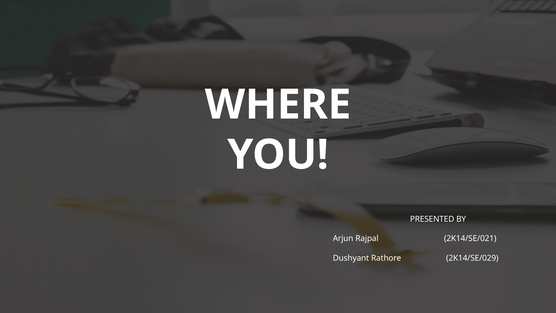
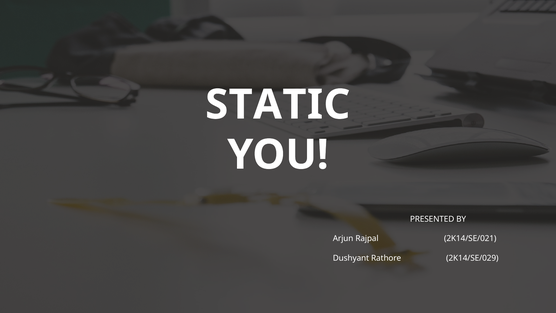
WHERE: WHERE -> STATIC (278, 105)
